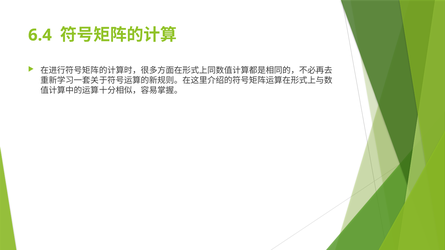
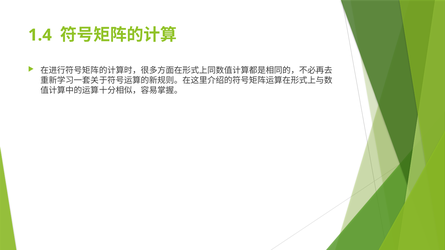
6.4: 6.4 -> 1.4 (40, 35)
